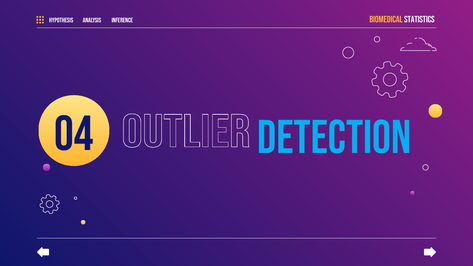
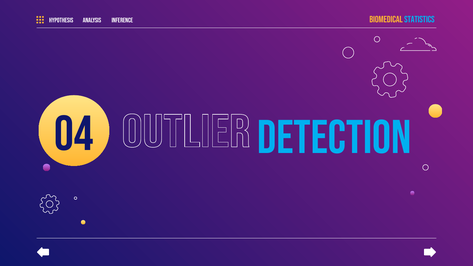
Statistics colour: white -> light blue (419, 19)
